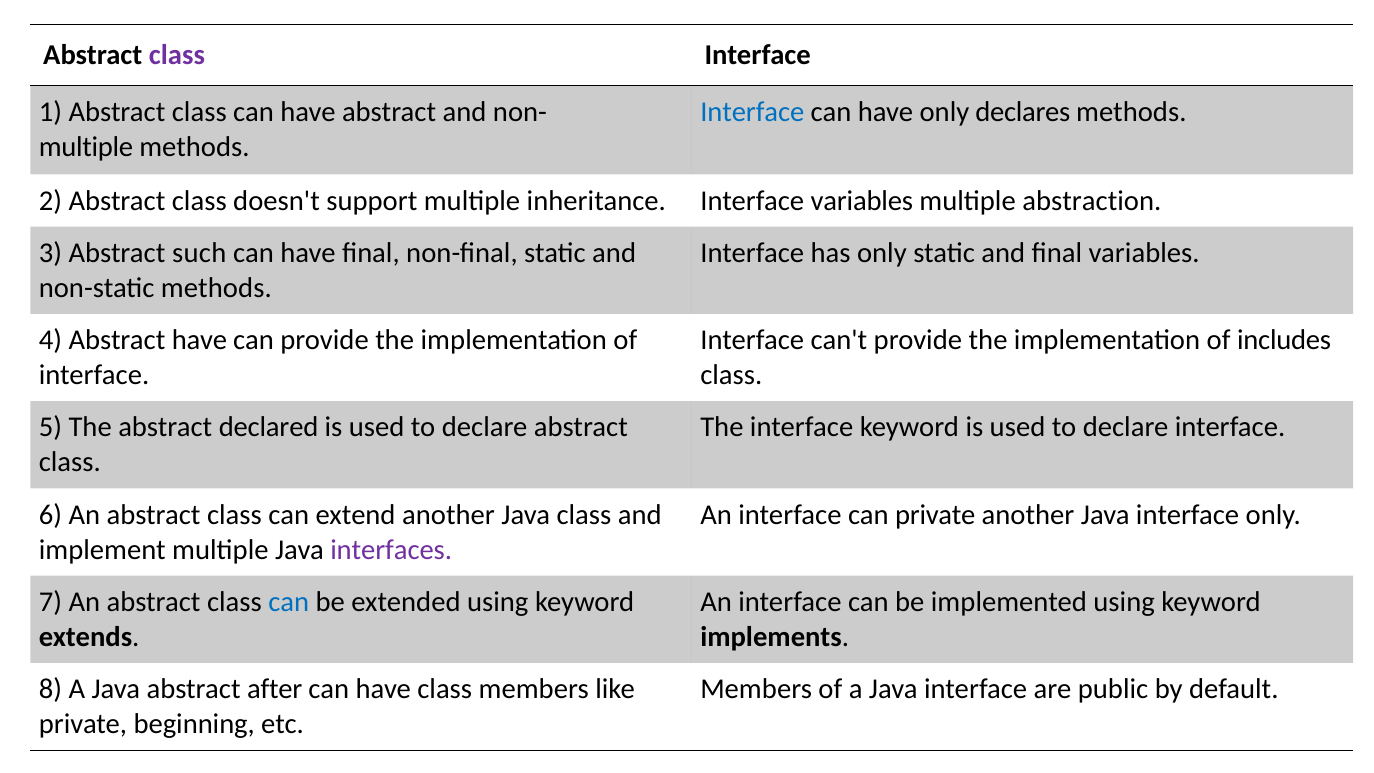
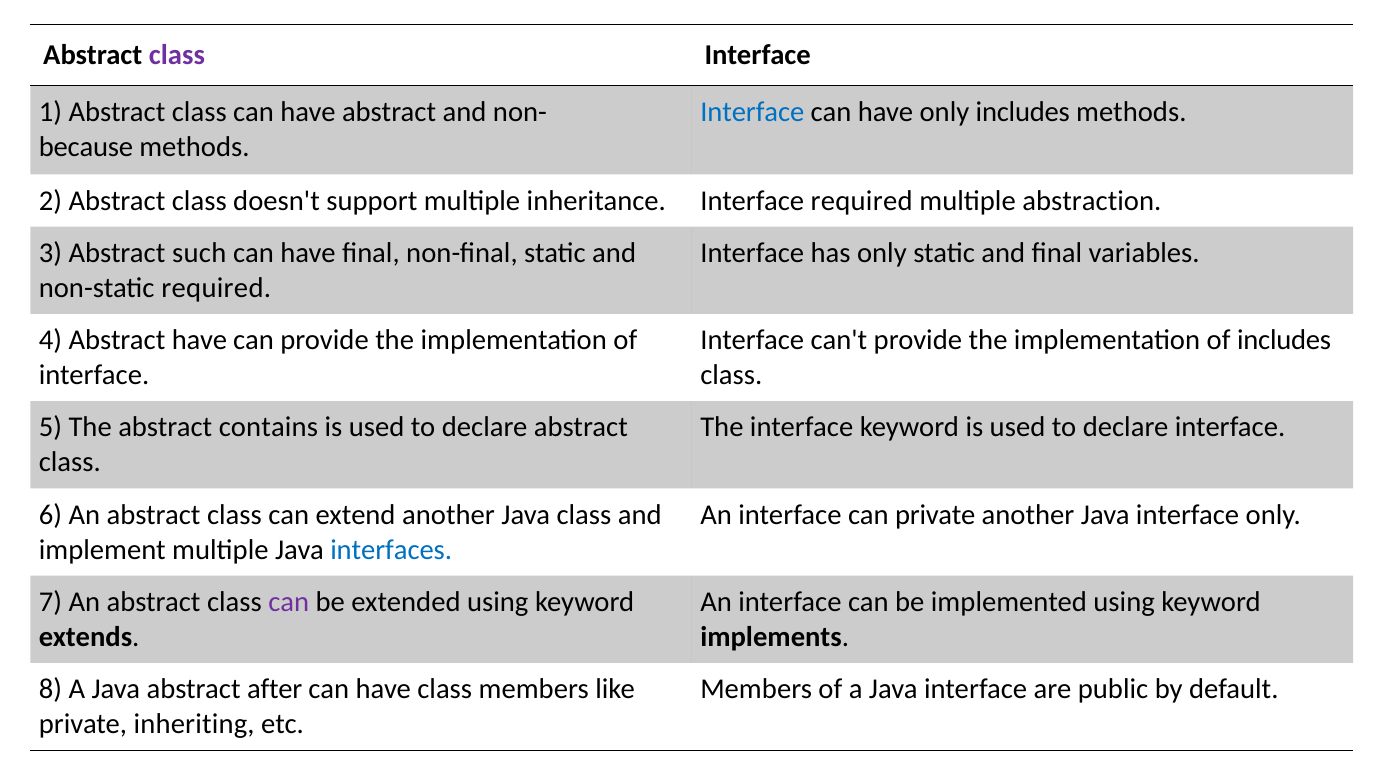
only declares: declares -> includes (1023, 112)
multiple: multiple -> because (86, 147)
Interface variables: variables -> required (862, 201)
non-static methods: methods -> required (216, 288)
declared: declared -> contains (268, 427)
interfaces colour: purple -> blue (391, 550)
can colour: blue -> purple (289, 602)
beginning: beginning -> inheriting (194, 724)
